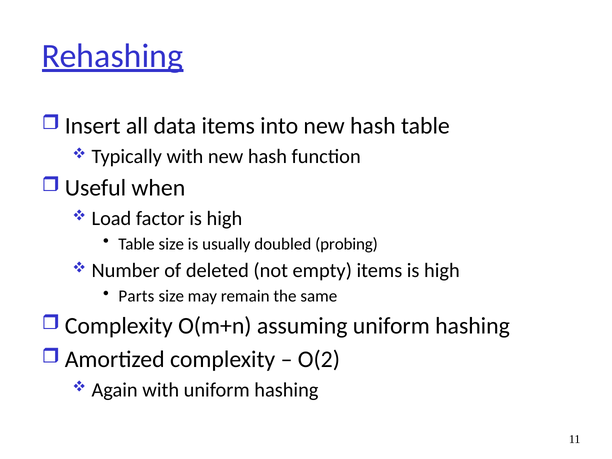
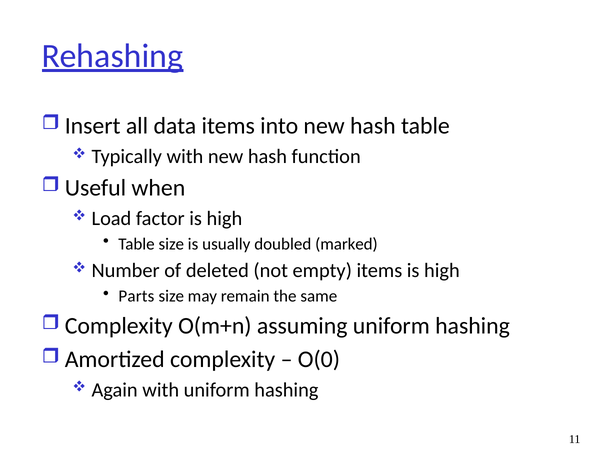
probing: probing -> marked (346, 244)
O(2: O(2 -> O(0 (319, 359)
